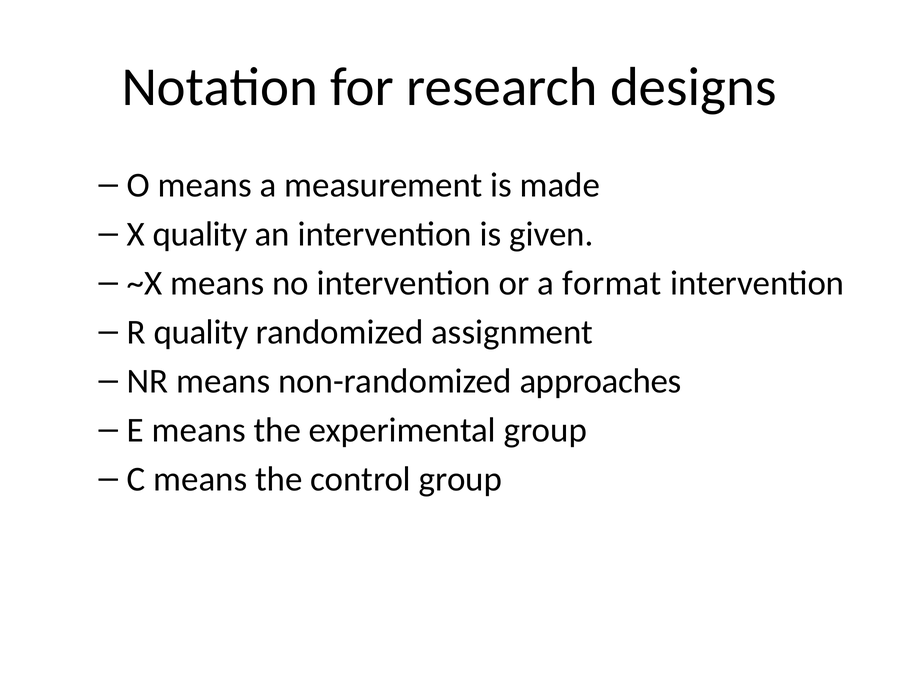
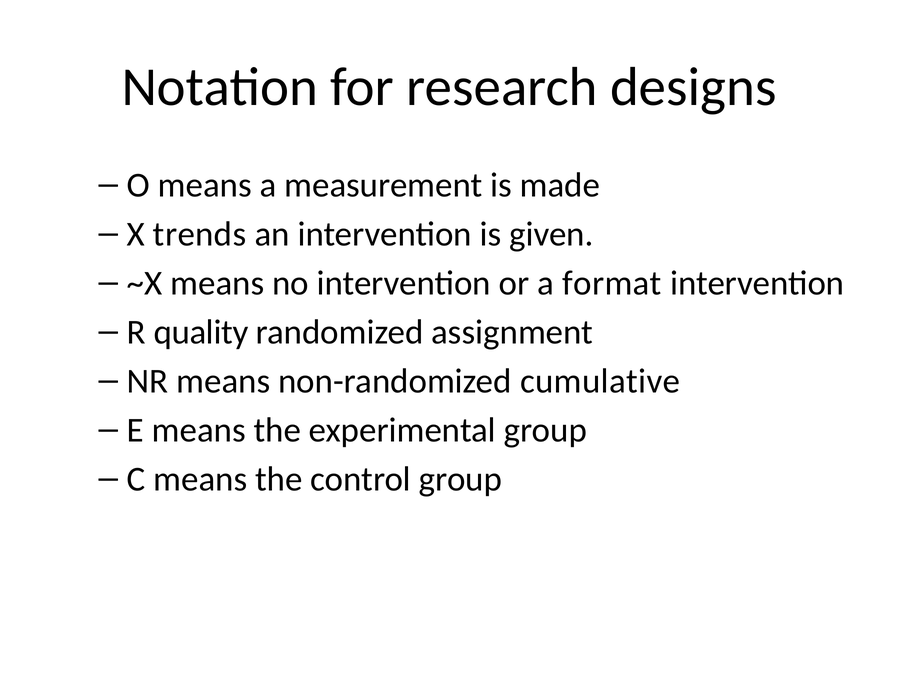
X quality: quality -> trends (200, 234)
approaches: approaches -> cumulative (600, 381)
